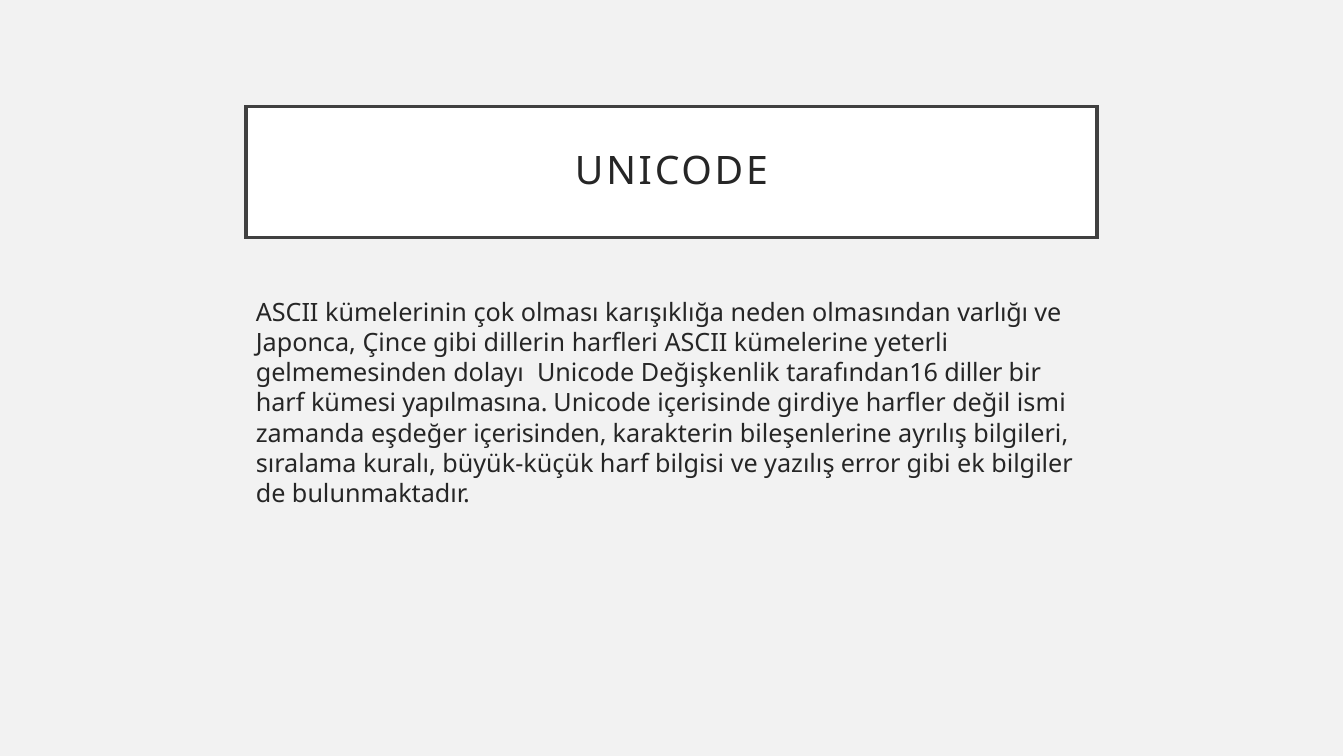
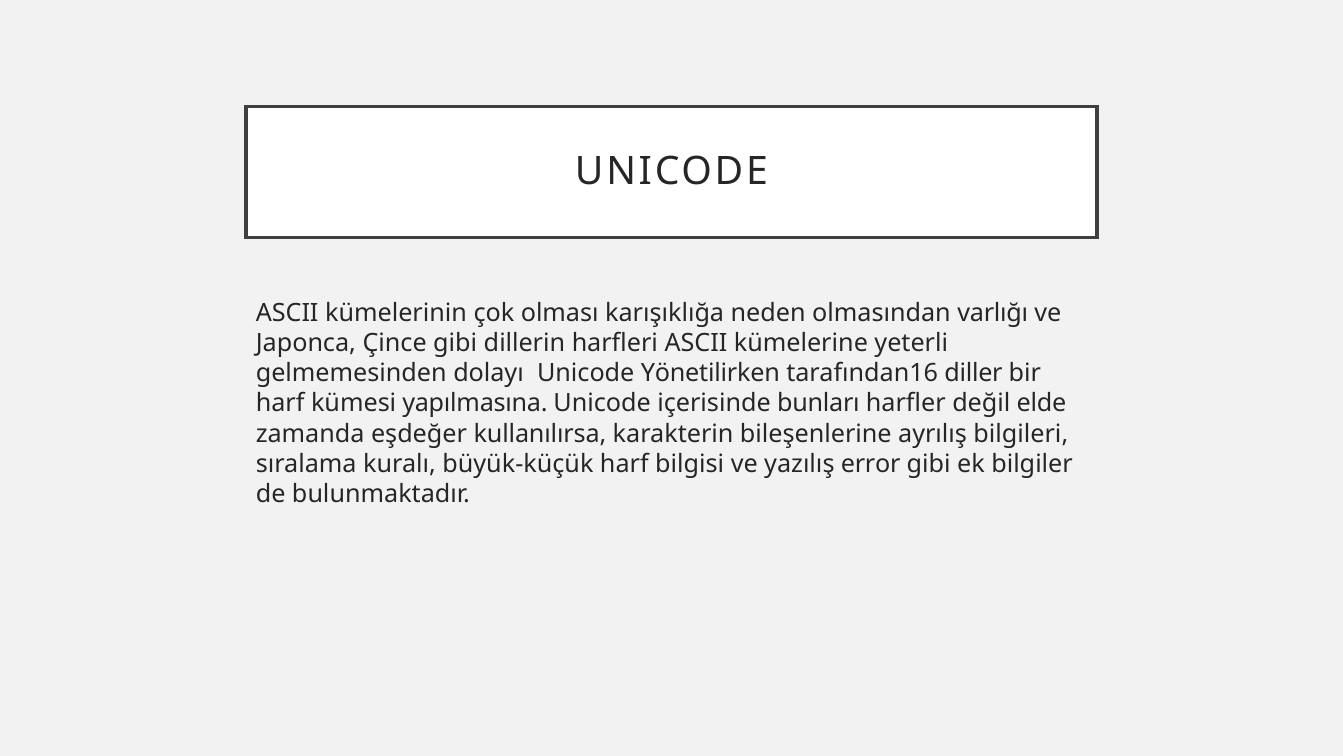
Değişkenlik: Değişkenlik -> Yönetilirken (710, 373)
girdiye: girdiye -> bunları (818, 403)
ismi: ismi -> elde (1042, 403)
içerisinden: içerisinden -> kullanılırsa (540, 433)
